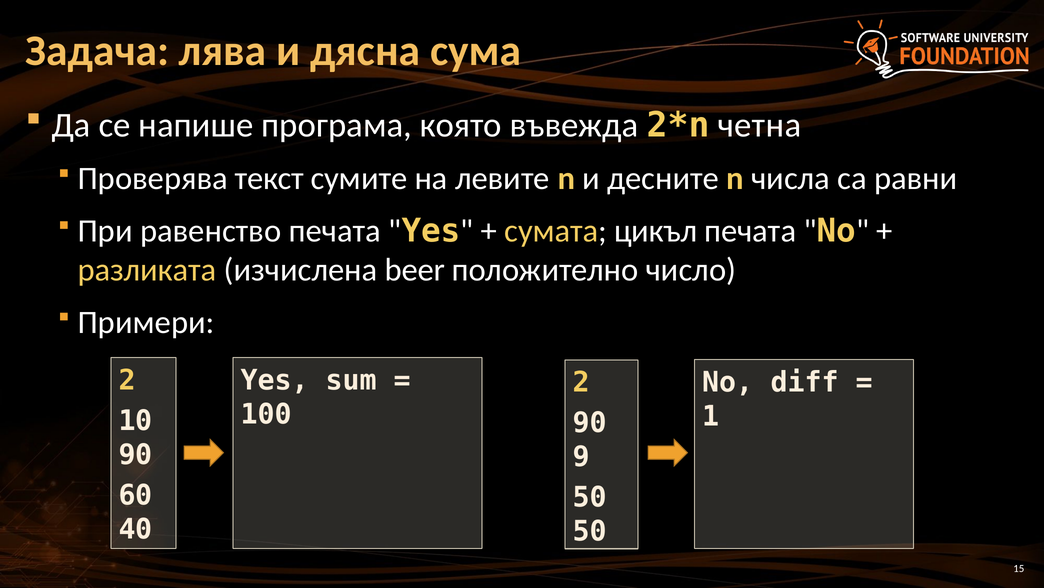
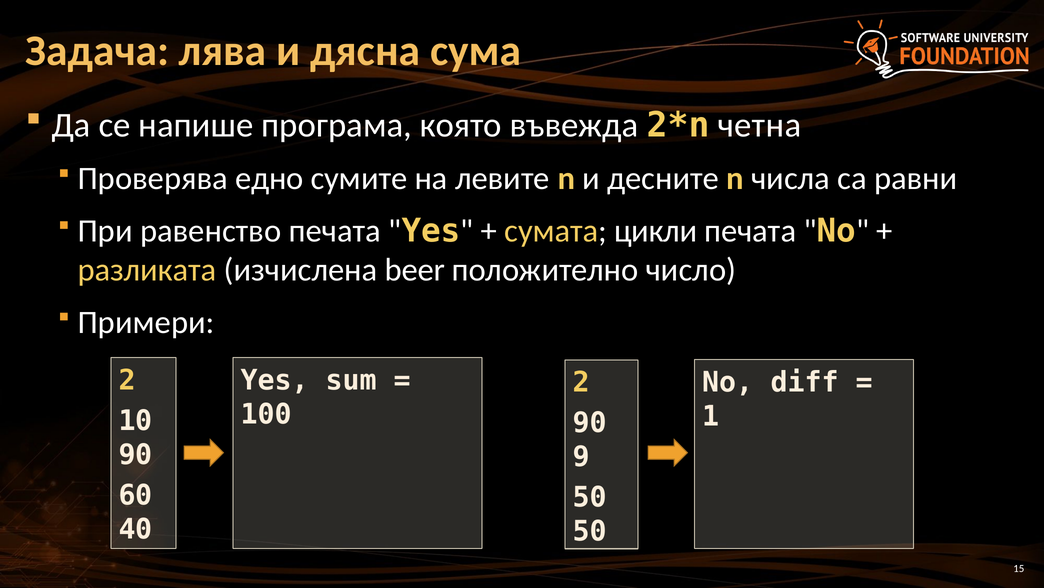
текст: текст -> едно (269, 178)
цикъл: цикъл -> цикли (656, 231)
